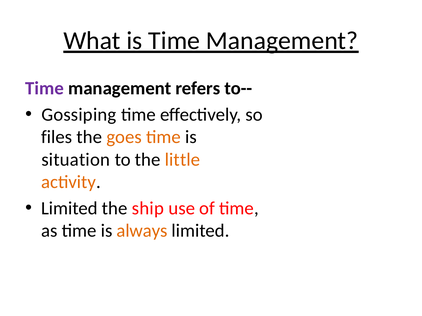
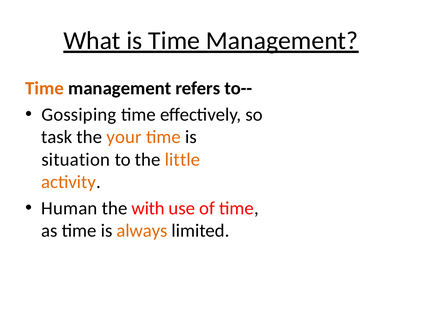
Time colour: purple -> orange (45, 89)
files: files -> task (57, 137)
goes: goes -> your (124, 137)
Limited: Limited -> Human (69, 209)
ship: ship -> with (148, 209)
